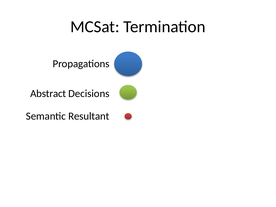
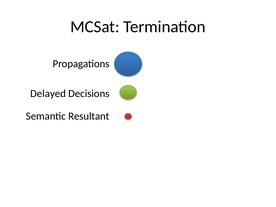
Abstract: Abstract -> Delayed (48, 94)
